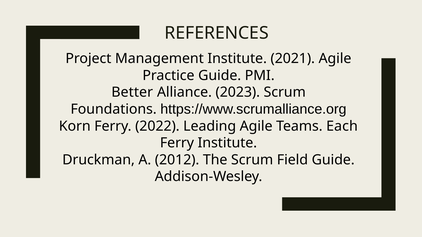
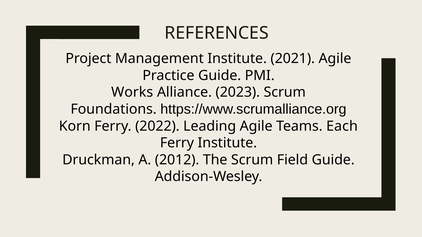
Better: Better -> Works (132, 92)
